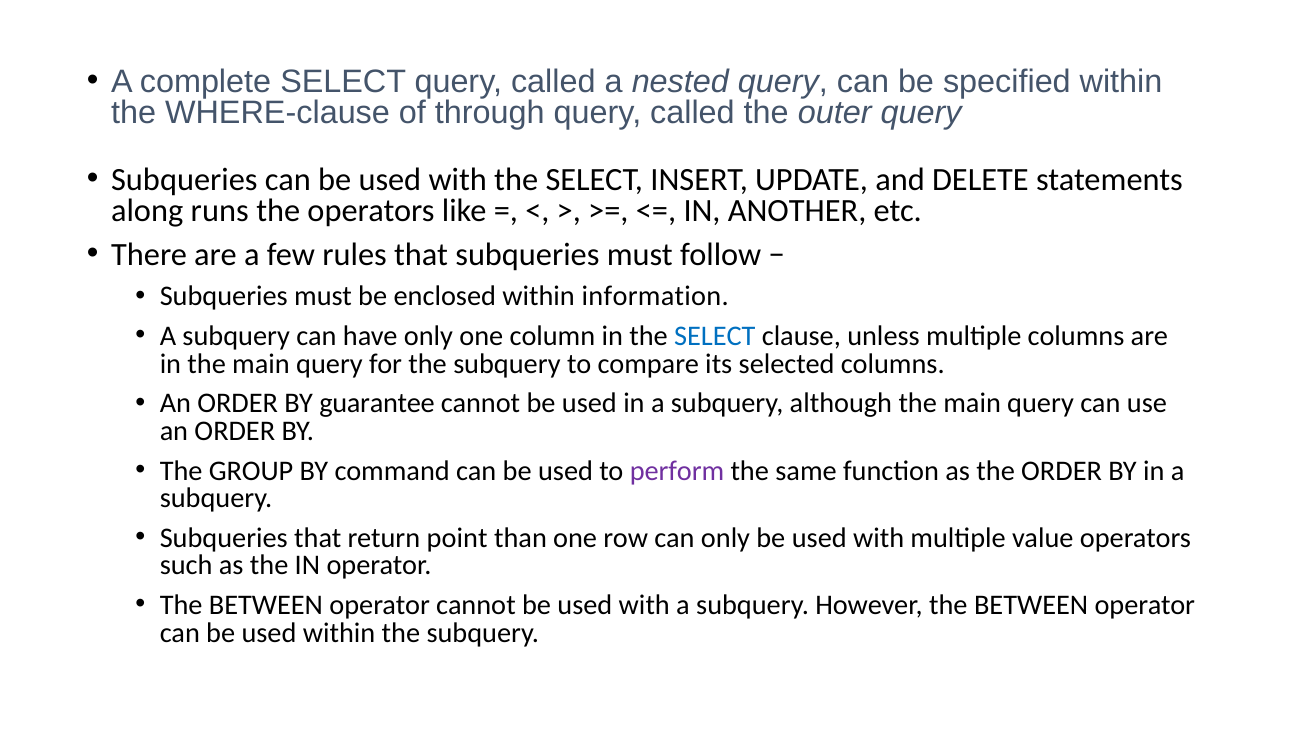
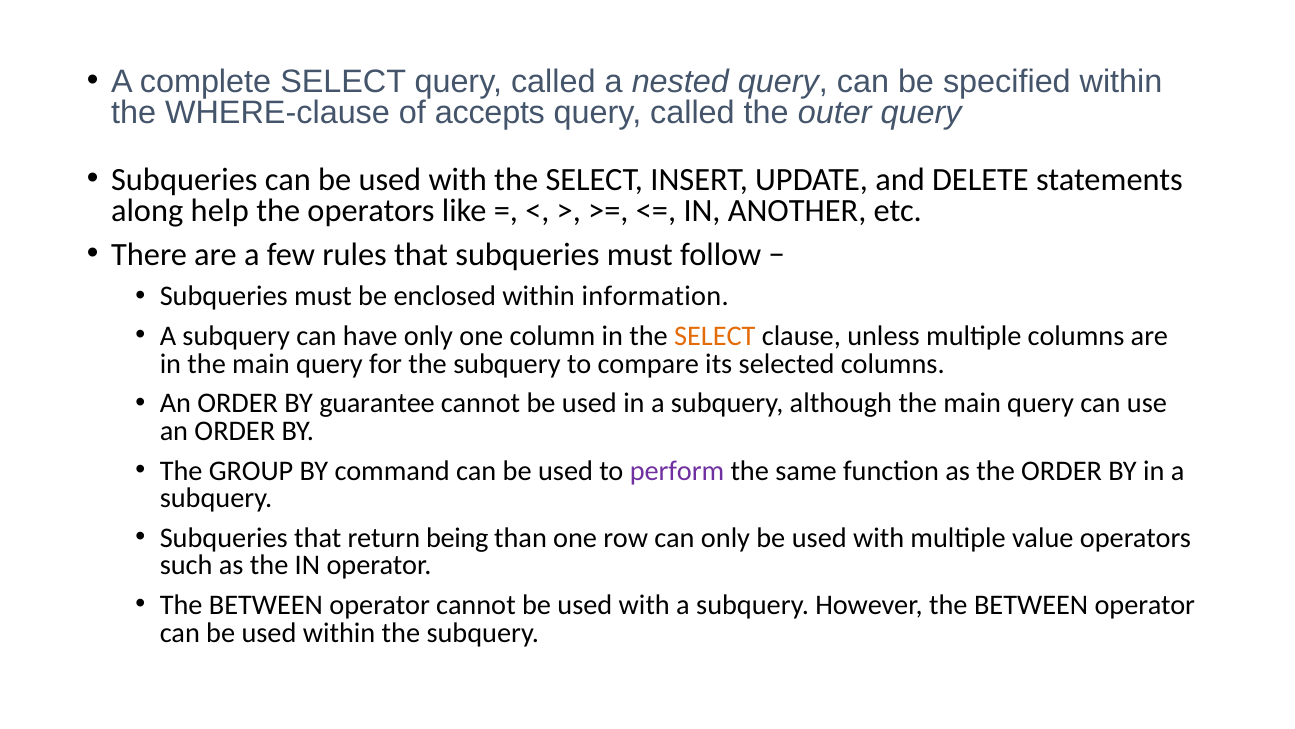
through: through -> accepts (490, 113)
runs: runs -> help (220, 211)
SELECT colour: blue -> orange (715, 336)
point: point -> being (457, 538)
